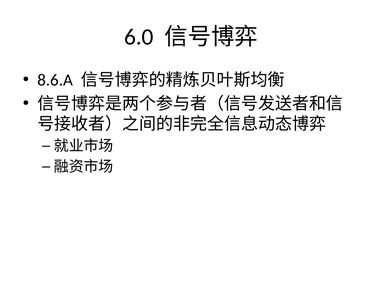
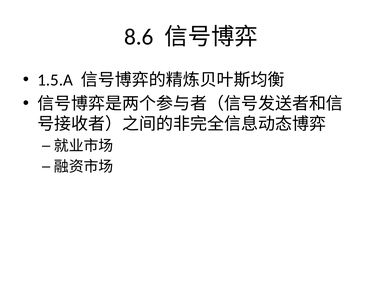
6.0: 6.0 -> 8.6 (139, 37)
8.6.A: 8.6.A -> 1.5.A (55, 80)
